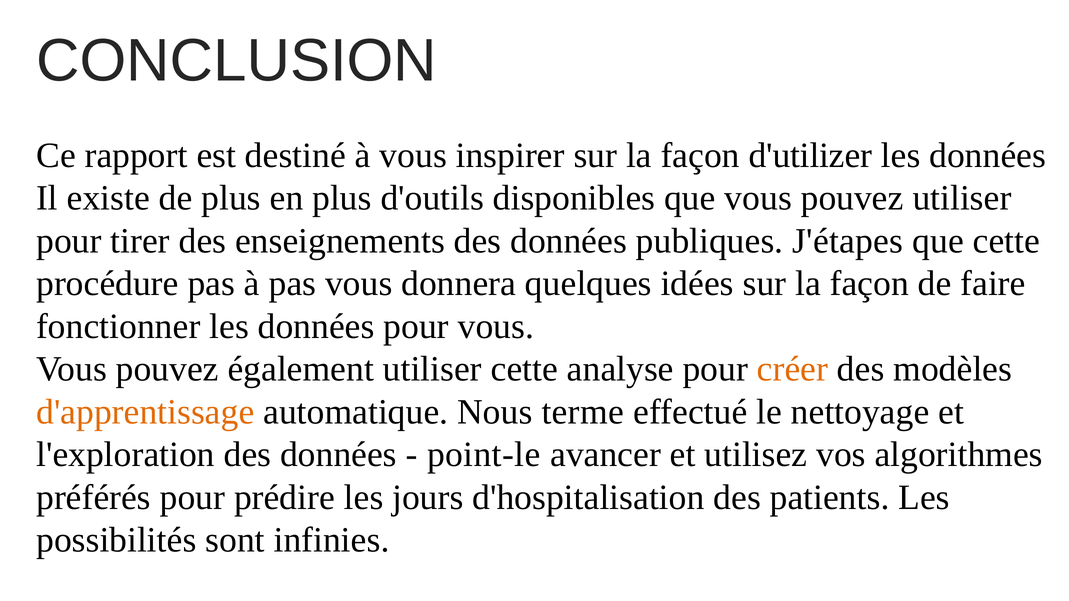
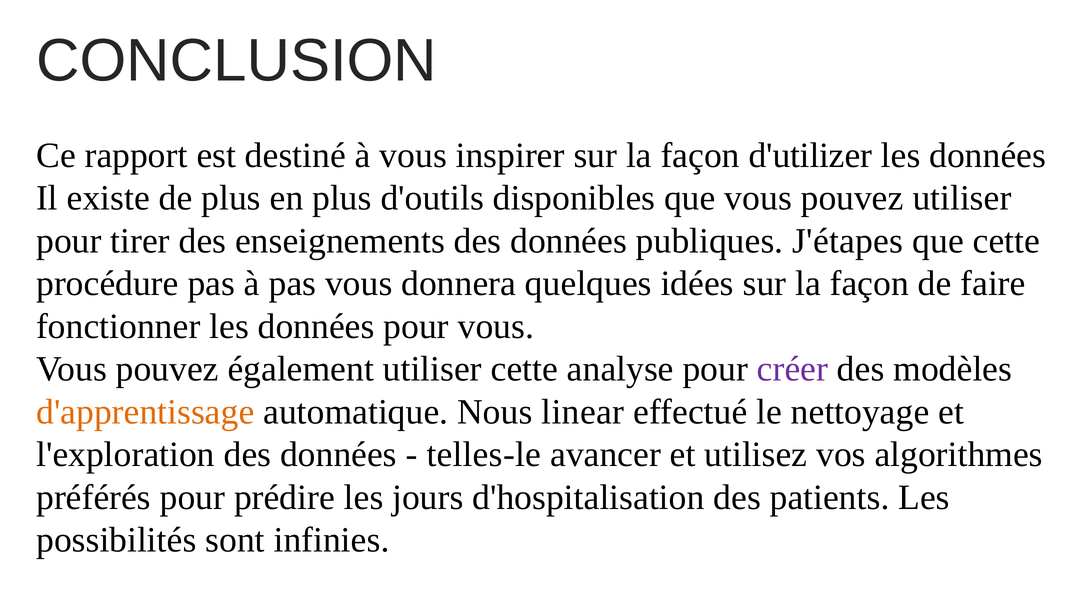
créer colour: orange -> purple (792, 369)
terme: terme -> linear (583, 412)
point-le: point-le -> telles-le (484, 455)
